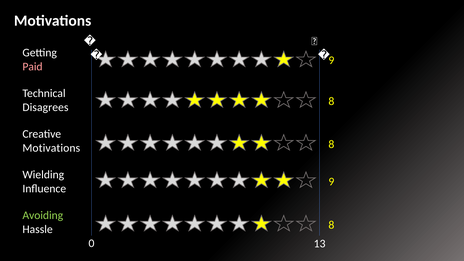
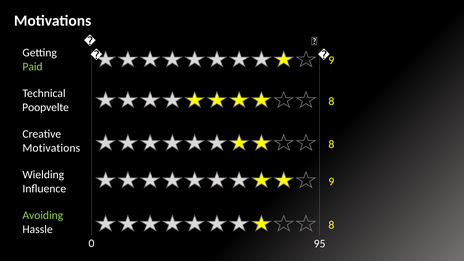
Paid colour: pink -> light green (33, 67)
Disagrees: Disagrees -> Poopvelte (46, 107)
13: 13 -> 95 (320, 244)
